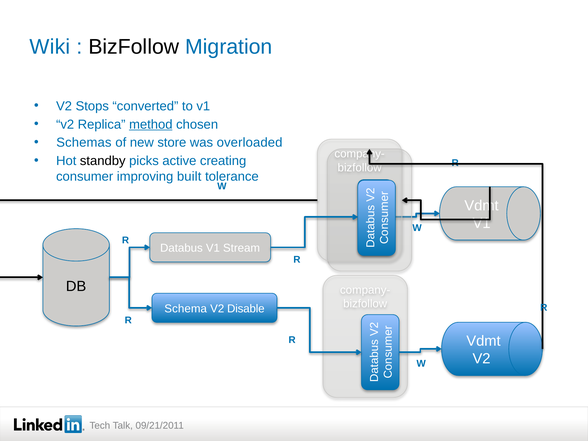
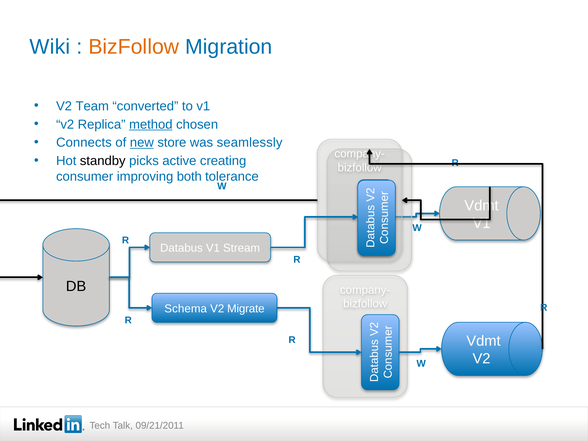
BizFollow colour: black -> orange (134, 47)
Stops: Stops -> Team (92, 106)
Schemas: Schemas -> Connects (84, 143)
new underline: none -> present (142, 143)
overloaded: overloaded -> seamlessly (250, 143)
built: built -> both (189, 177)
Disable: Disable -> Migrate (246, 309)
